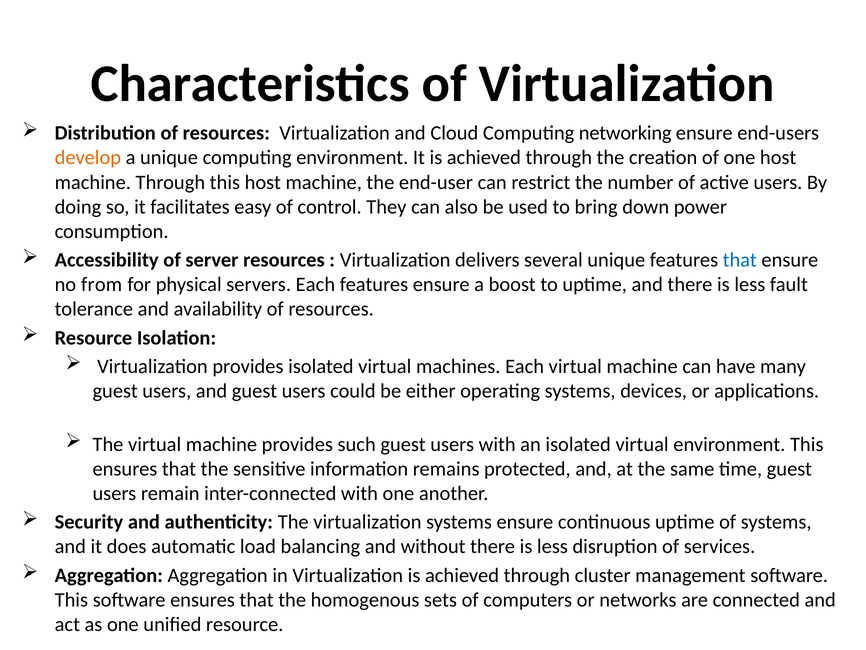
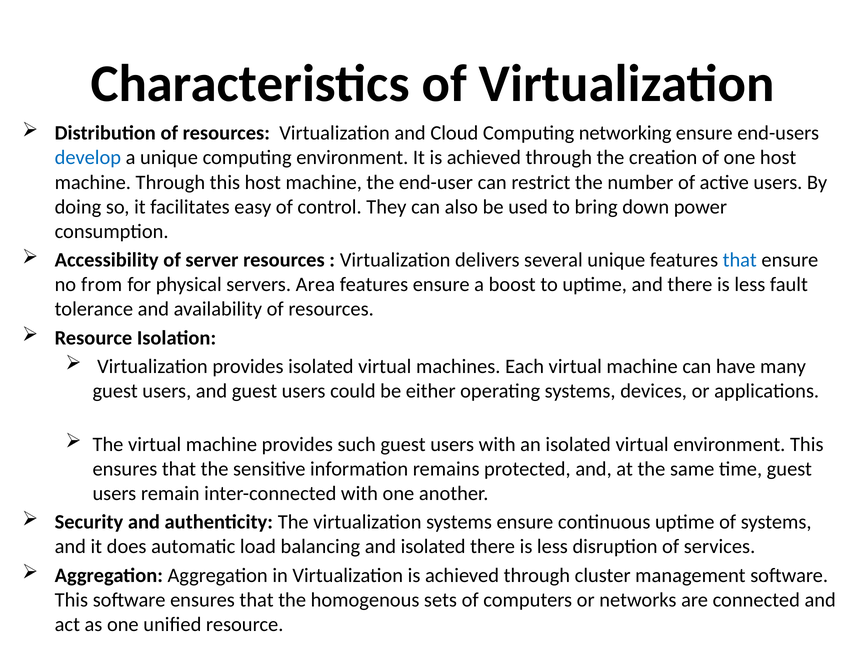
develop colour: orange -> blue (88, 158)
servers Each: Each -> Area (315, 284)
and without: without -> isolated (433, 546)
